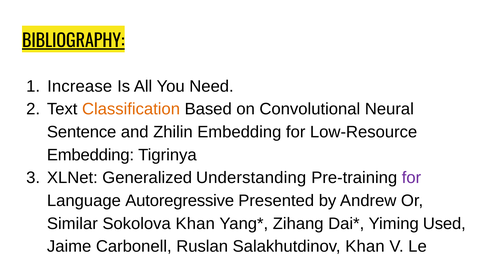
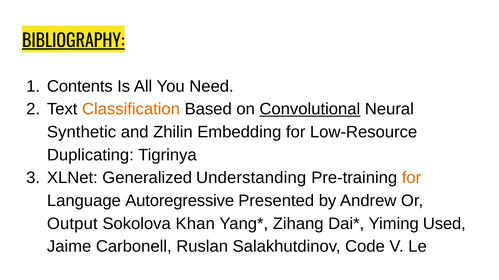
Increase: Increase -> Contents (80, 86)
Convolutional underline: none -> present (310, 109)
Sentence: Sentence -> Synthetic (82, 132)
Embedding: Embedding -> Duplicating (90, 155)
for colour: purple -> orange (411, 178)
Similar: Similar -> Output (72, 224)
Salakhutdinov Khan: Khan -> Code (365, 247)
